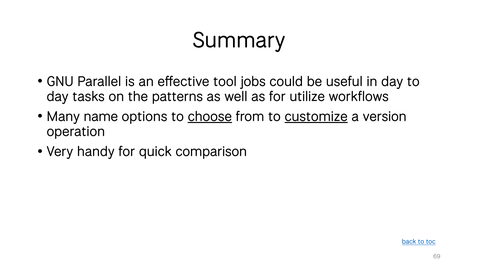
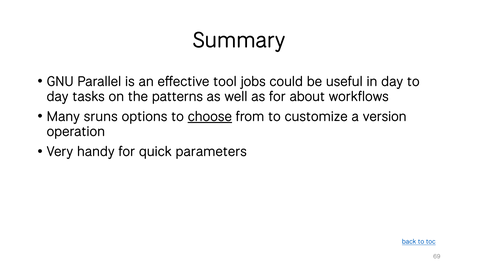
utilize: utilize -> about (307, 96)
name: name -> sruns (101, 116)
customize underline: present -> none (316, 116)
comparison: comparison -> parameters (211, 152)
